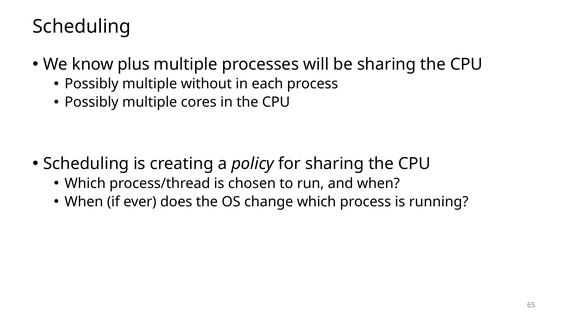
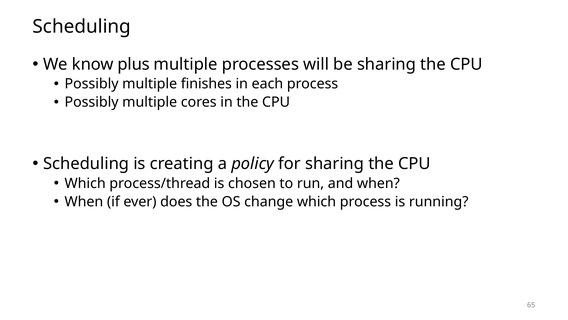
without: without -> finishes (206, 84)
